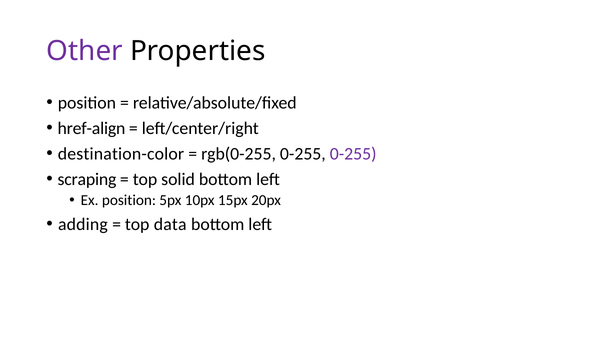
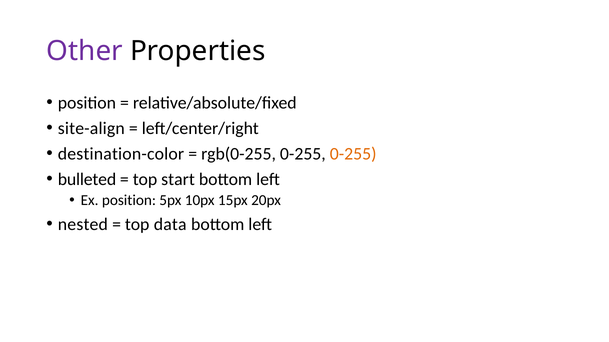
href-align: href-align -> site-align (91, 128)
0-255 colour: purple -> orange (353, 154)
scraping: scraping -> bulleted (87, 180)
solid: solid -> start (178, 180)
adding: adding -> nested (83, 225)
